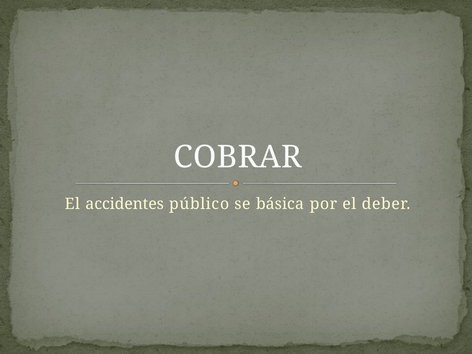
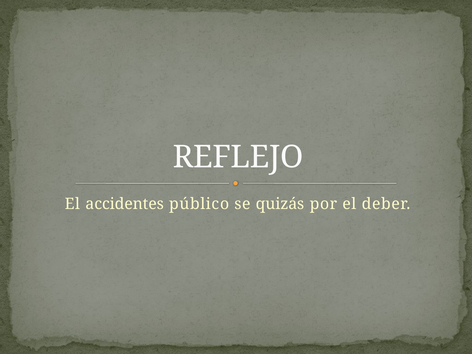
COBRAR: COBRAR -> REFLEJO (238, 157)
básica: básica -> quizás (280, 204)
